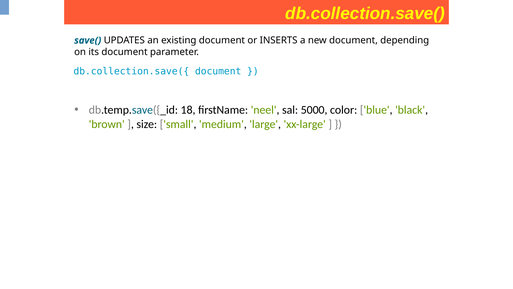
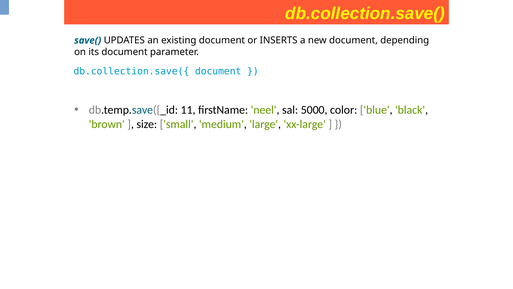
18: 18 -> 11 (188, 110)
